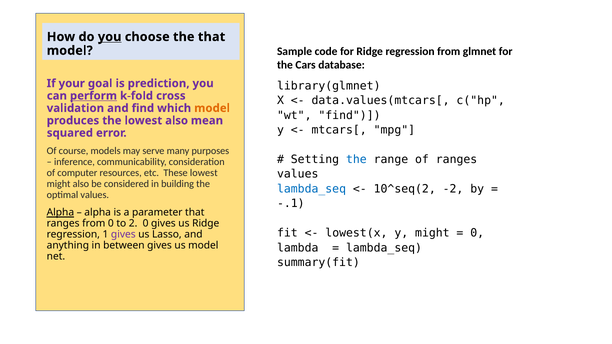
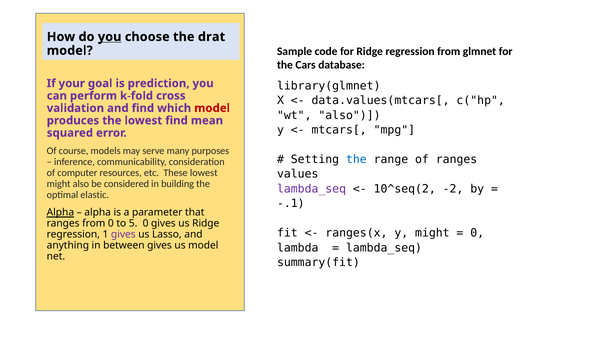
the that: that -> drat (212, 37)
perform underline: present -> none (93, 96)
model colour: orange -> red (212, 108)
wt find: find -> also (349, 115)
lowest also: also -> find (177, 121)
lambda_seq colour: blue -> purple (312, 189)
optimal values: values -> elastic (95, 195)
2: 2 -> 5 (133, 224)
lowest(x: lowest(x -> ranges(x (356, 233)
